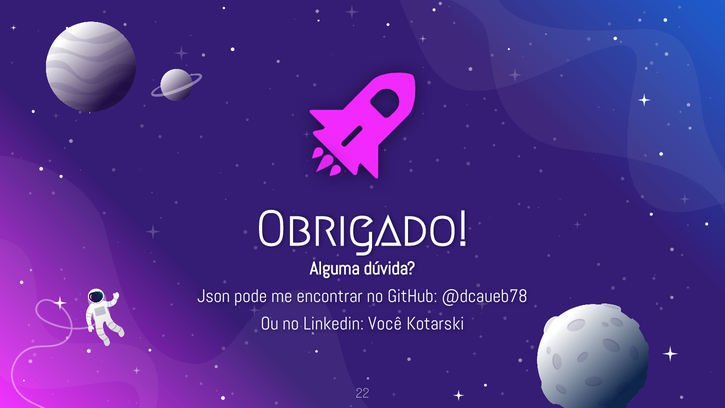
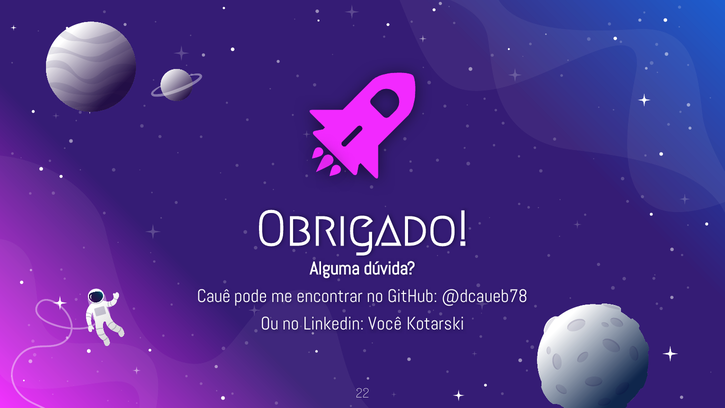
Json: Json -> Cauê (214, 296)
